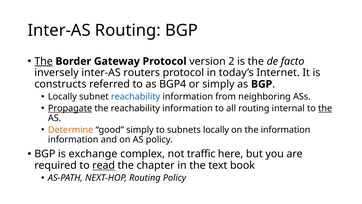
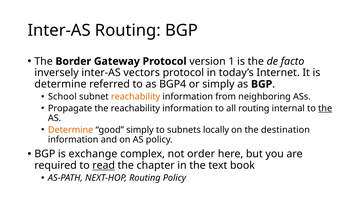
The underline: present -> none (44, 61)
2: 2 -> 1 (231, 61)
routers: routers -> vectors (142, 73)
constructs: constructs -> determine (60, 84)
Locally: Locally -> School (62, 96)
reachability colour: blue -> orange (136, 96)
Propagate underline: present -> none (70, 108)
the information: information -> destination (285, 130)
traffic: traffic -> order (201, 154)
